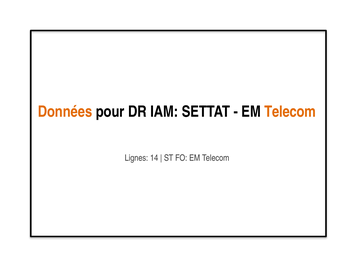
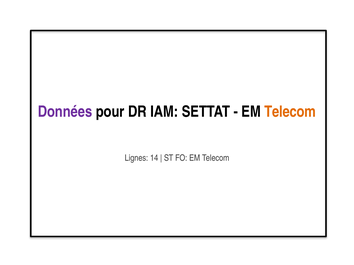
Données colour: orange -> purple (65, 112)
